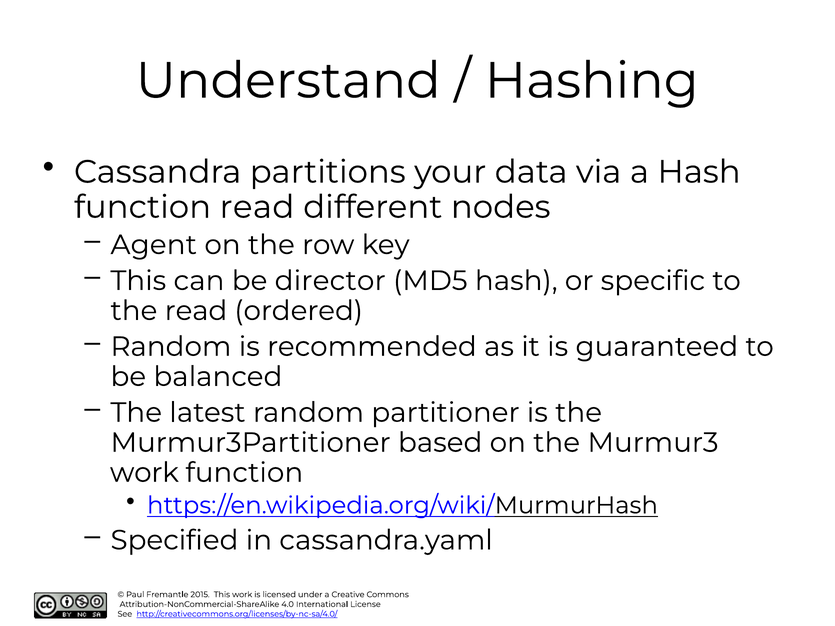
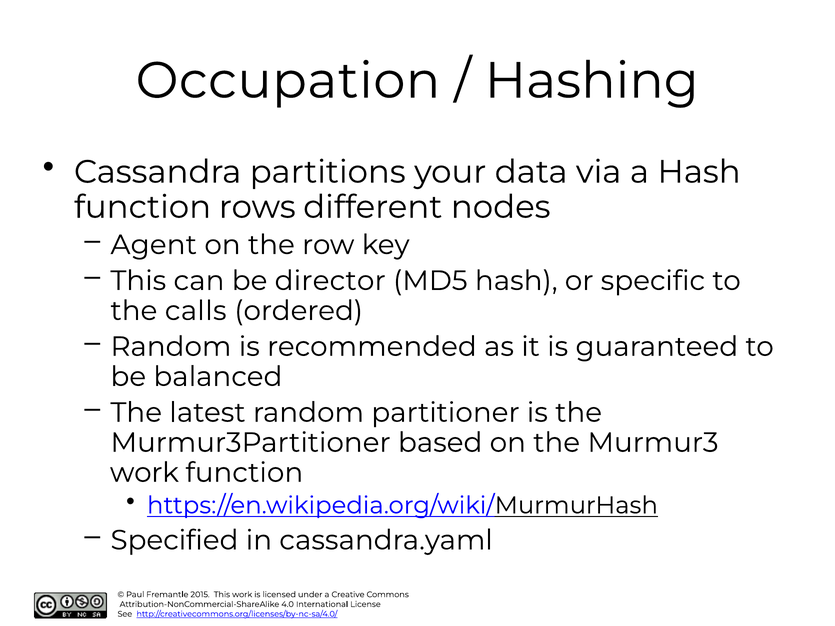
Understand: Understand -> Occupation (288, 81)
function read: read -> rows (257, 207)
the read: read -> calls (196, 311)
